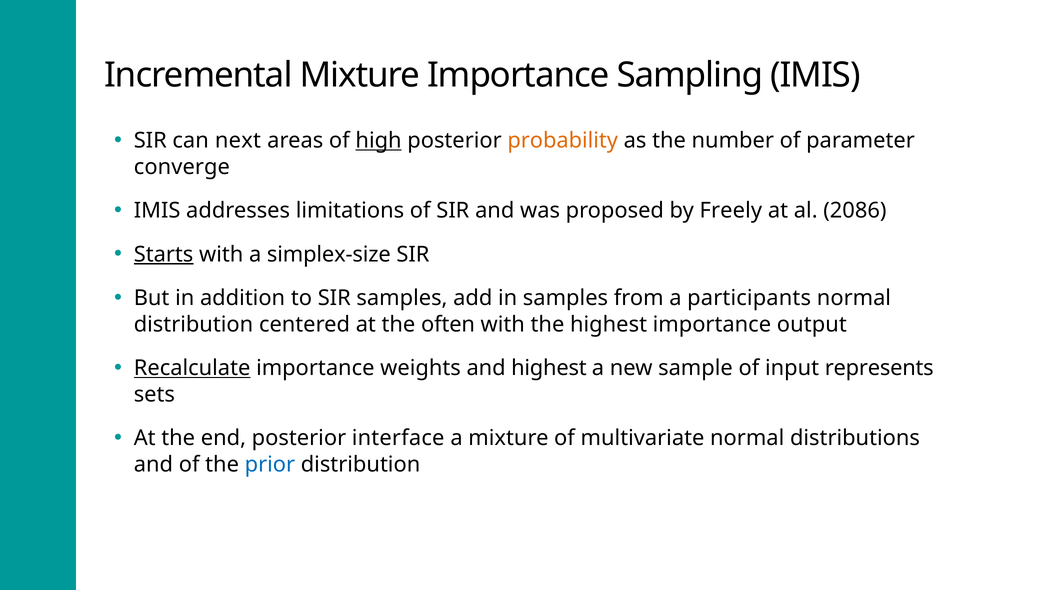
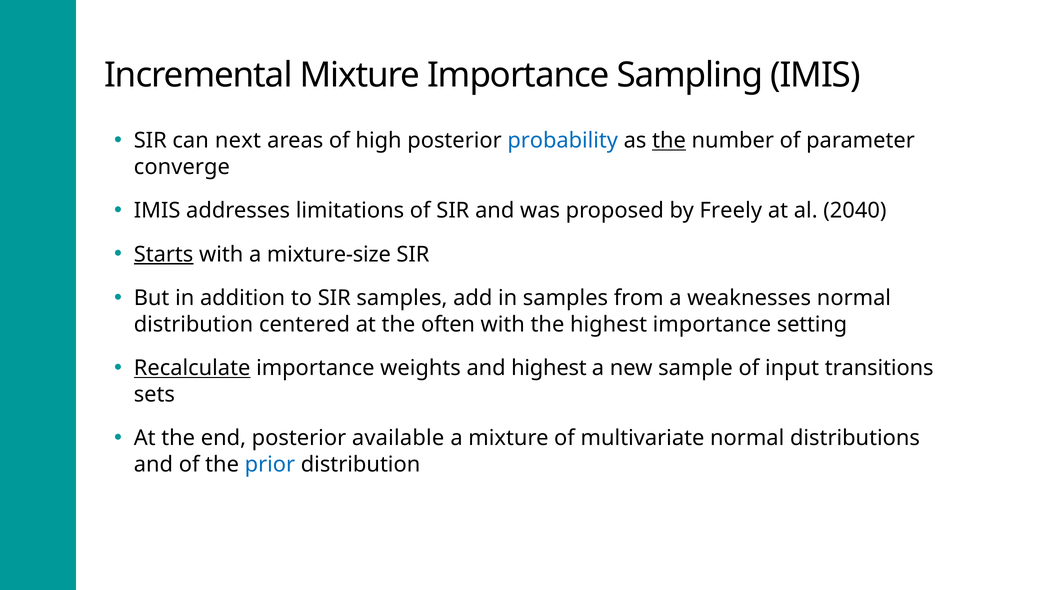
high underline: present -> none (379, 141)
probability colour: orange -> blue (563, 141)
the underline: none -> present (669, 141)
2086: 2086 -> 2040 (855, 211)
simplex-size: simplex-size -> mixture-size (329, 254)
participants: participants -> weaknesses (749, 298)
output: output -> setting (812, 324)
represents: represents -> transitions (879, 368)
interface: interface -> available (398, 438)
